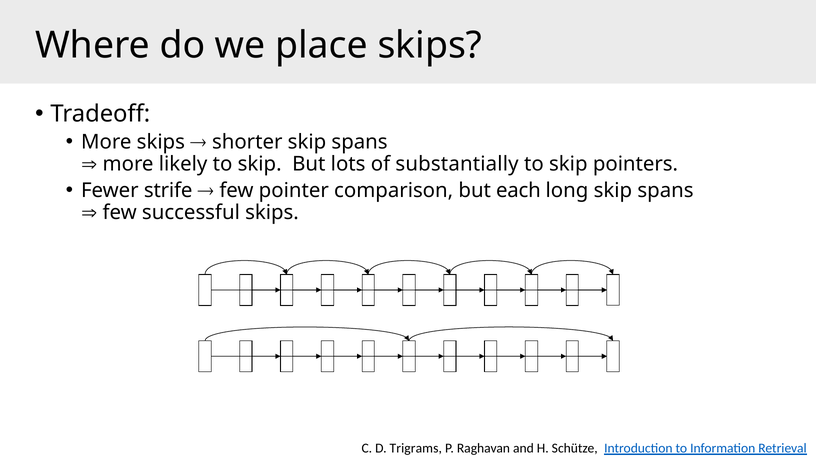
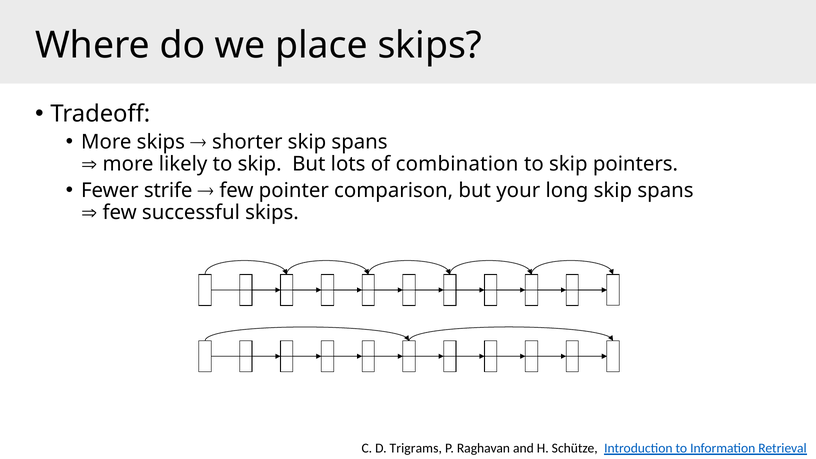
substantially: substantially -> combination (457, 164)
each: each -> your (518, 190)
